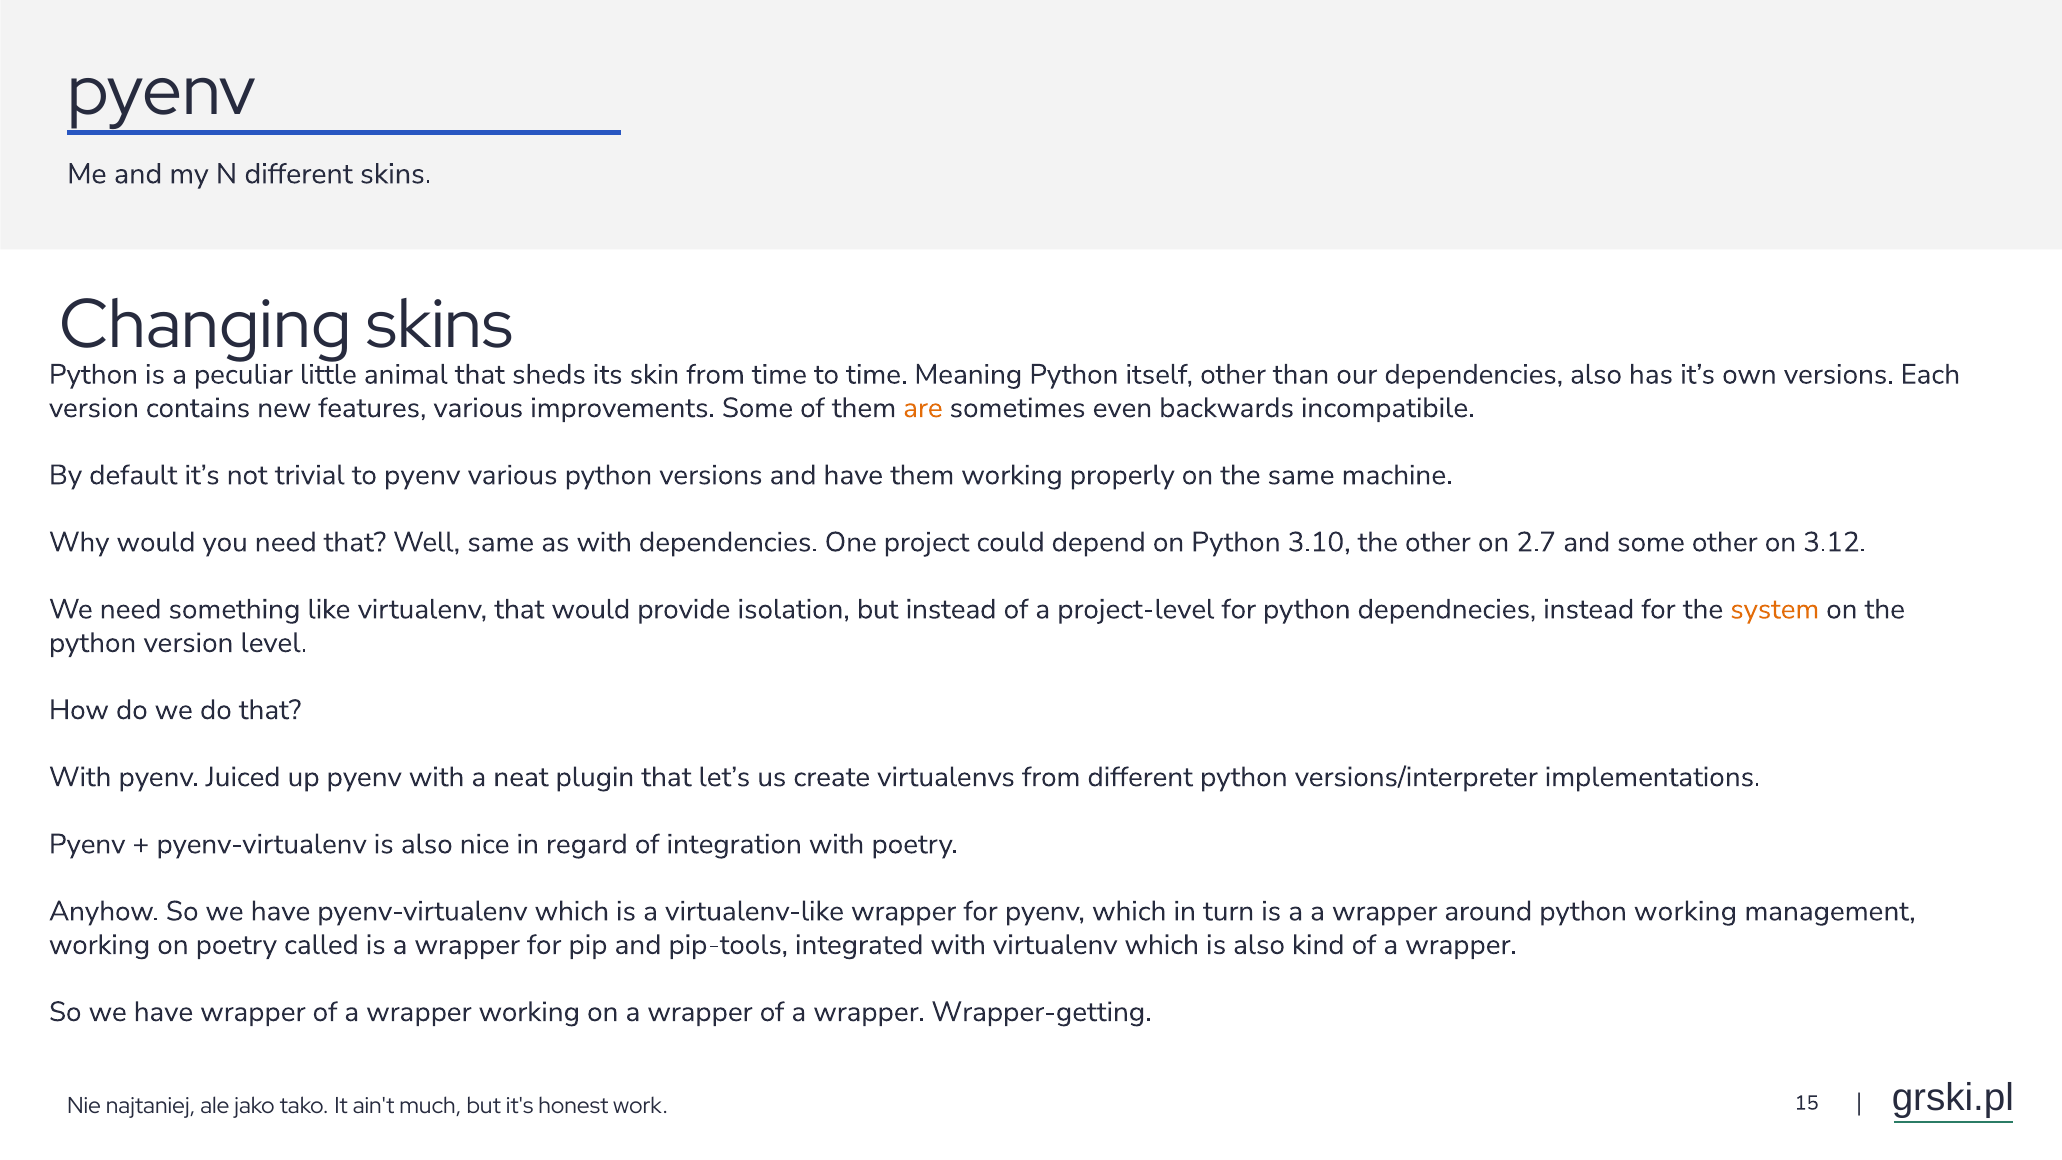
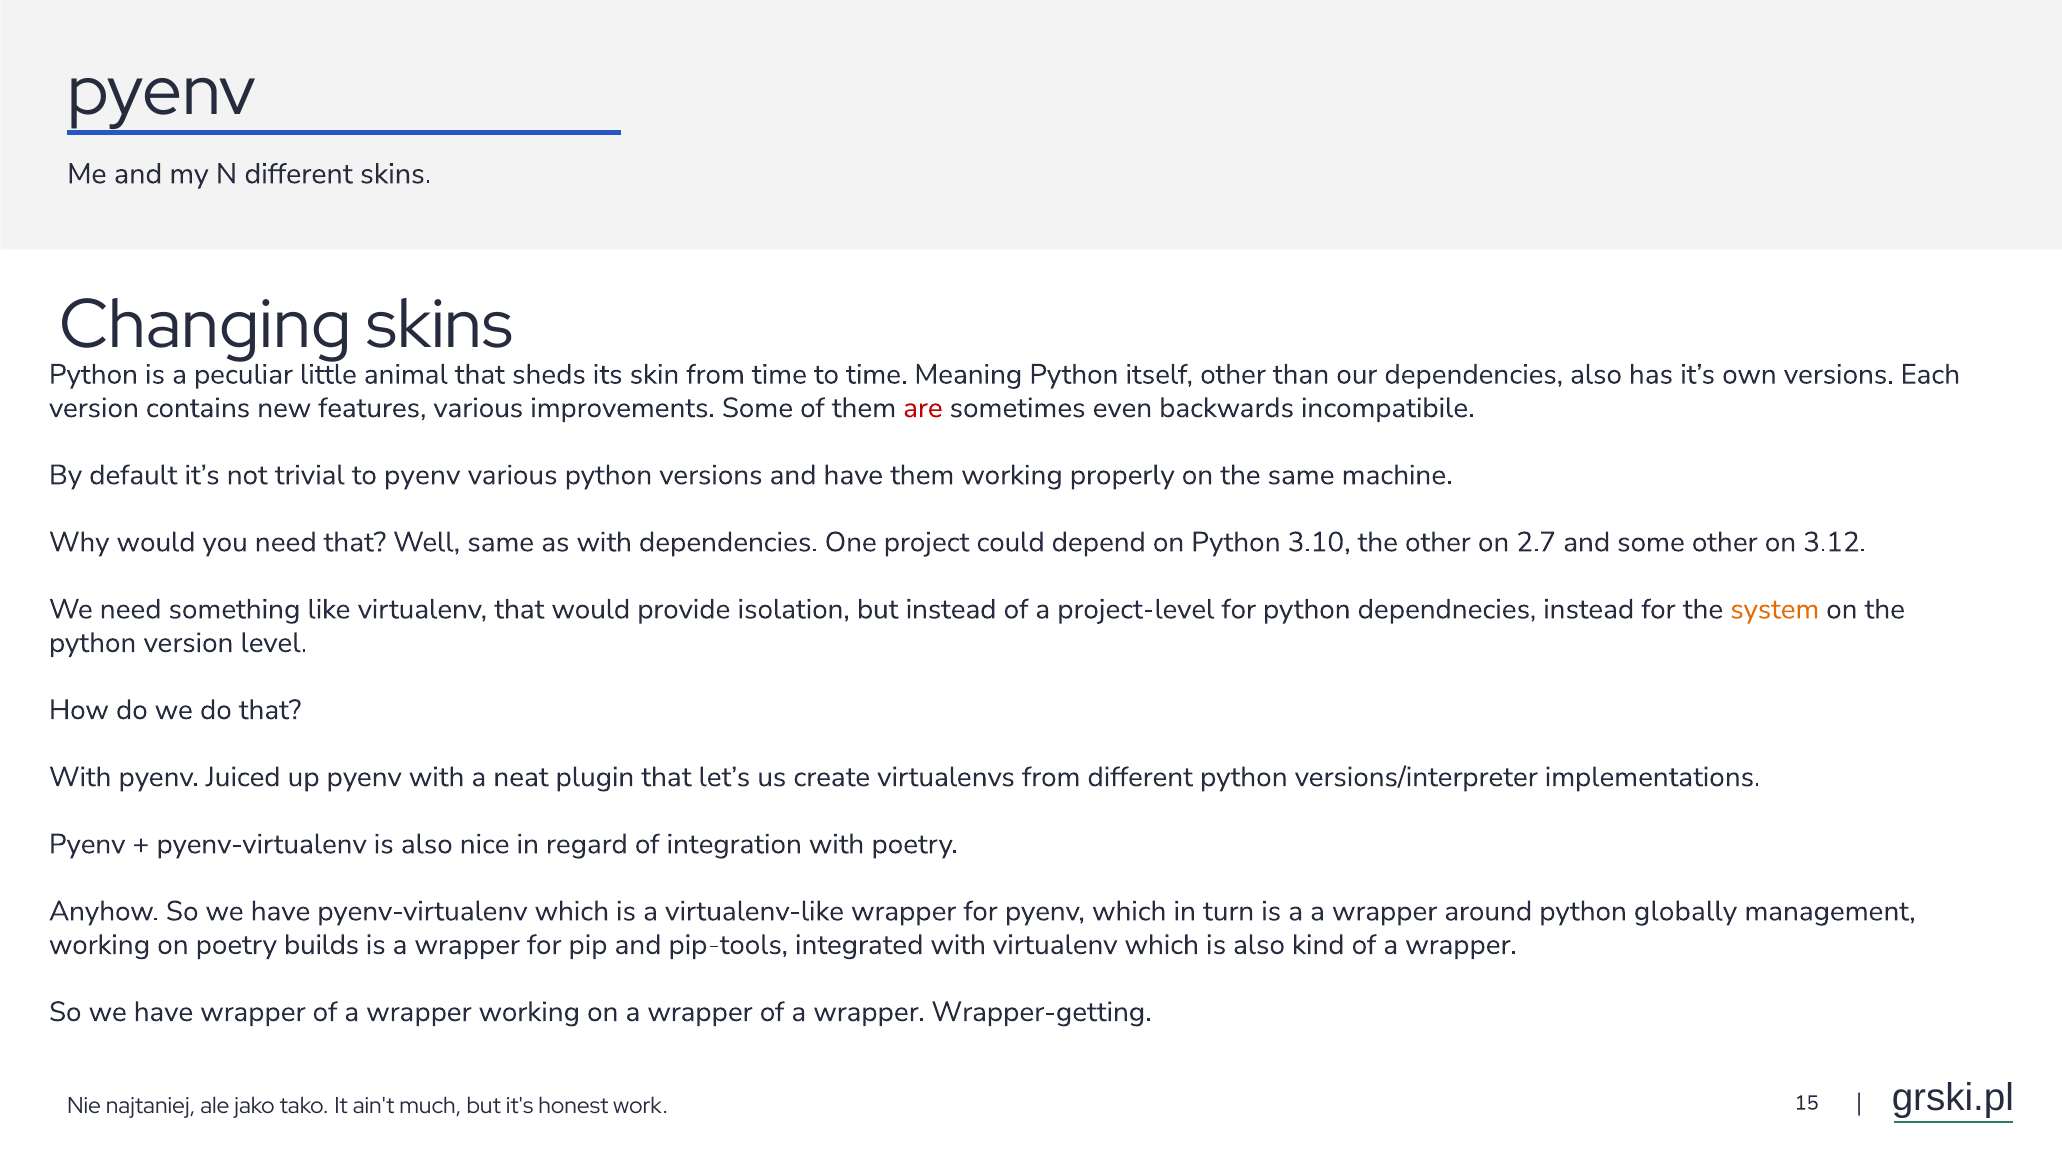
are colour: orange -> red (923, 408)
python working: working -> globally (1686, 911)
called: called -> builds (322, 945)
